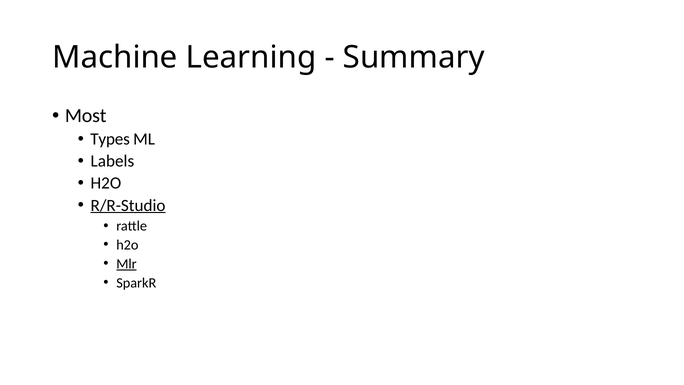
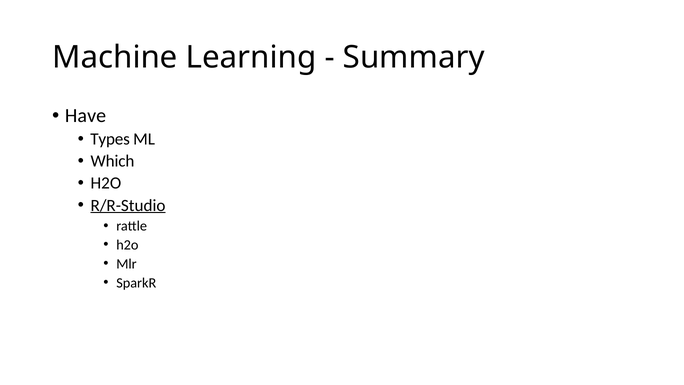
Most: Most -> Have (86, 116)
Labels: Labels -> Which (113, 161)
Mlr underline: present -> none (126, 264)
